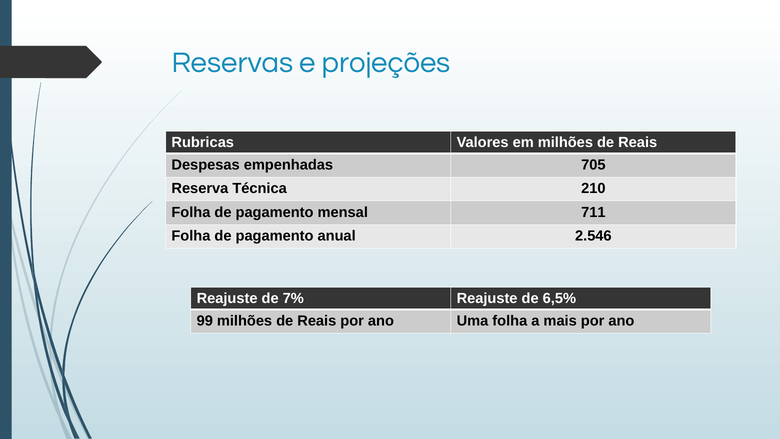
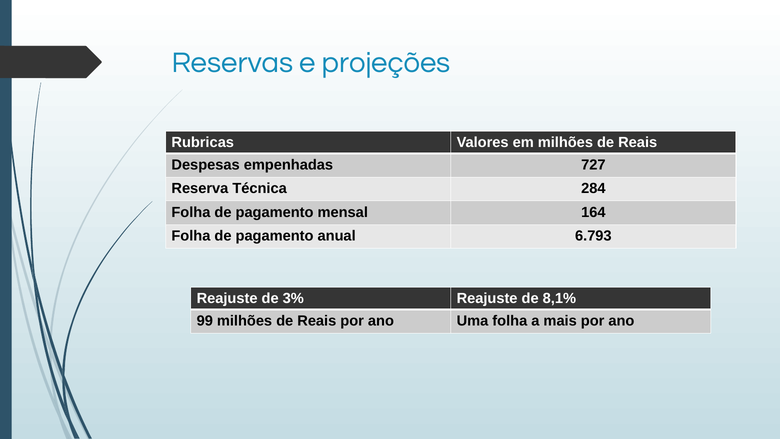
705: 705 -> 727 (593, 165)
210: 210 -> 284 (593, 188)
711: 711 -> 164 (593, 212)
2.546: 2.546 -> 6.793 (593, 236)
7%: 7% -> 3% (293, 298)
6,5%: 6,5% -> 8,1% (559, 298)
